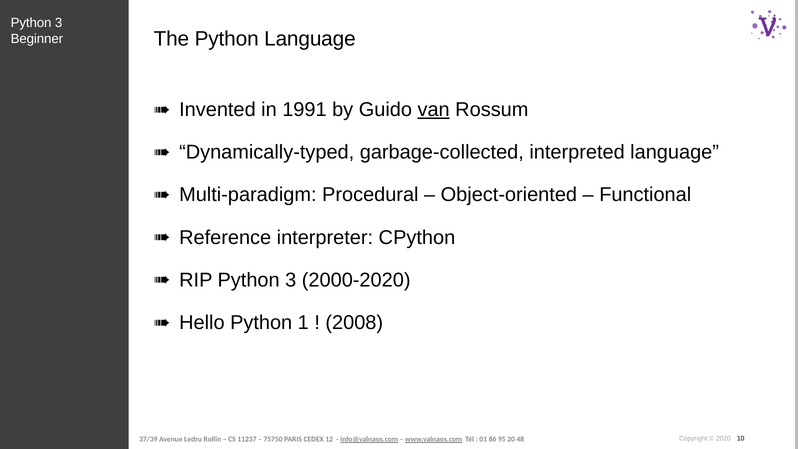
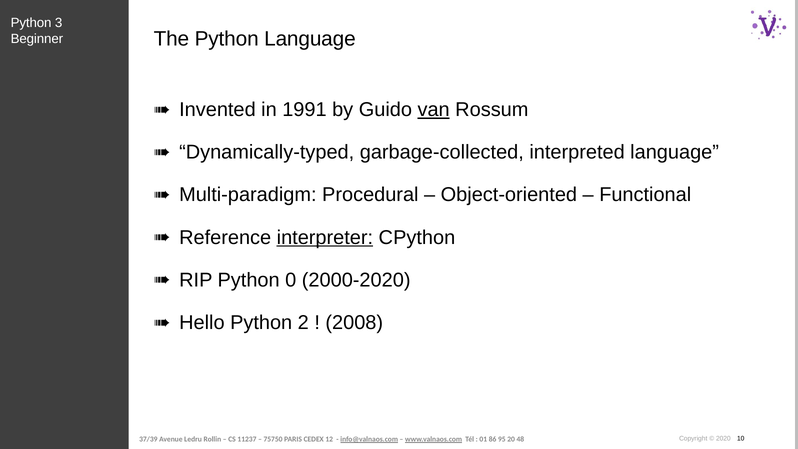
interpreter underline: none -> present (325, 237)
RIP Python 3: 3 -> 0 (291, 280)
1: 1 -> 2 (303, 323)
